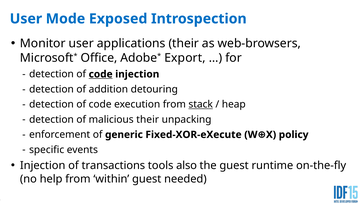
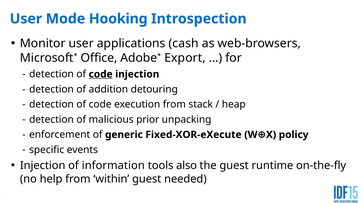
Exposed: Exposed -> Hooking (118, 19)
applications their: their -> cash (184, 44)
stack underline: present -> none (201, 105)
malicious their: their -> prior (148, 120)
transactions: transactions -> information (113, 166)
